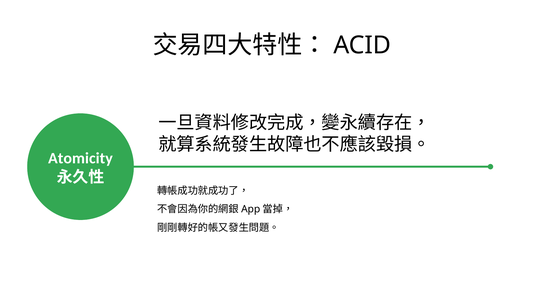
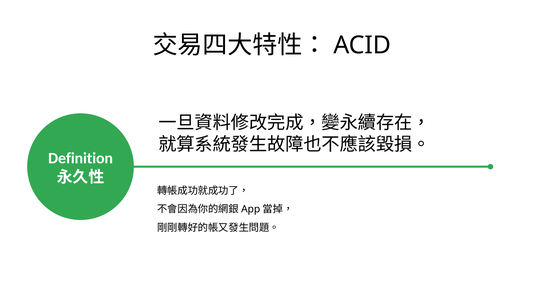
Atomicity: Atomicity -> Definition (81, 158)
